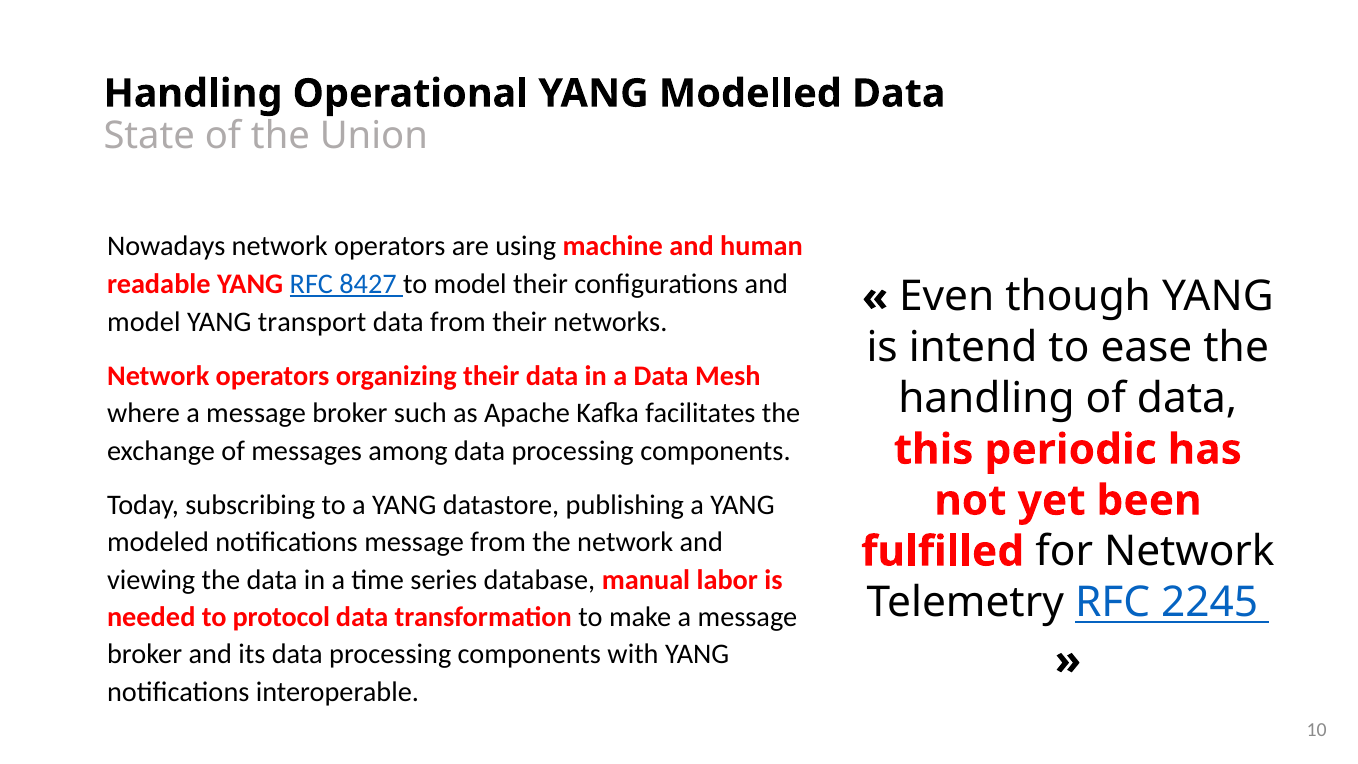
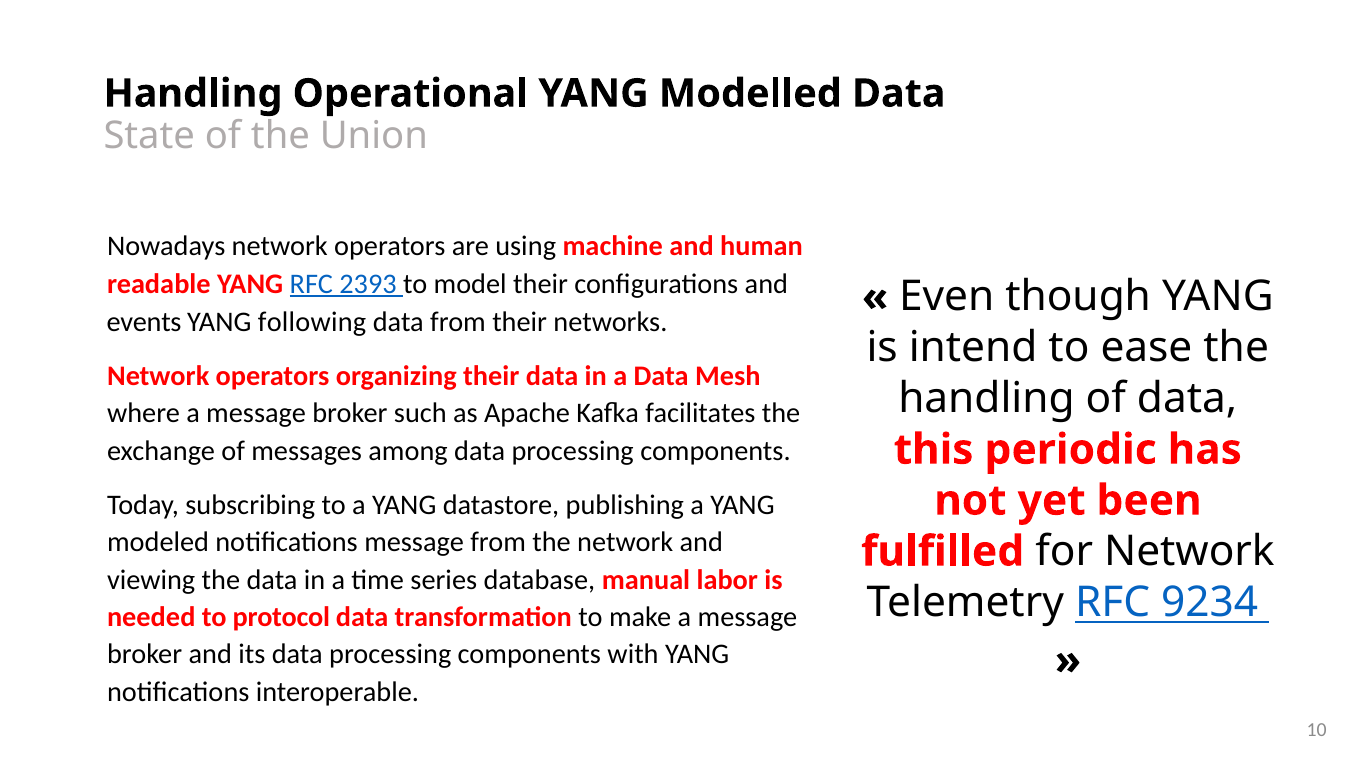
8427: 8427 -> 2393 (368, 284)
model: model -> events (144, 322)
transport: transport -> following (312, 322)
2245: 2245 -> 9234 (1210, 602)
